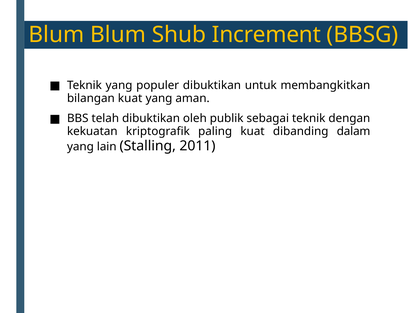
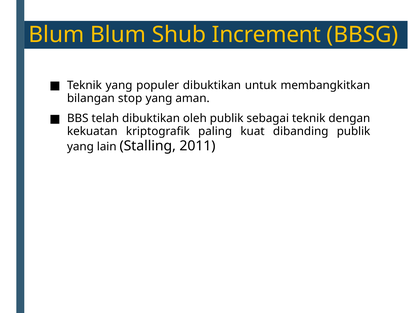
bilangan kuat: kuat -> stop (130, 98)
dibanding dalam: dalam -> publik (354, 132)
